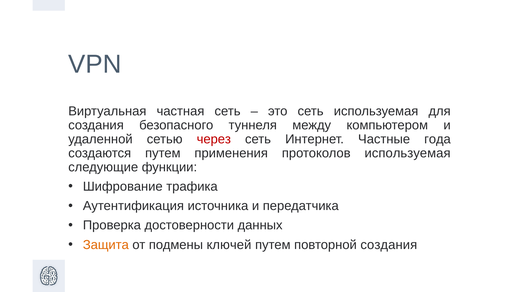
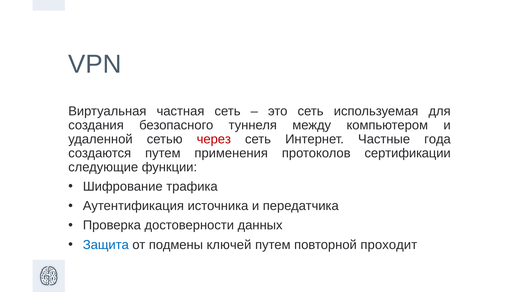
протоколов используемая: используемая -> сертификации (408, 153)
Защита colour: orange -> blue (106, 245)
повторной создания: создания -> проходит (389, 245)
